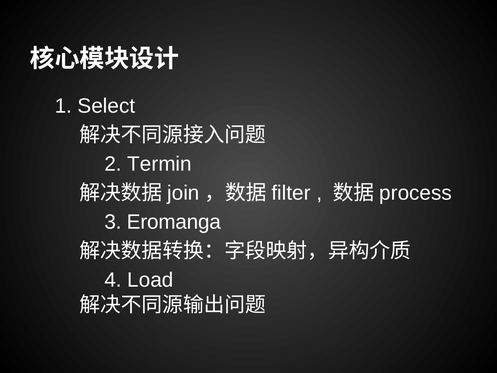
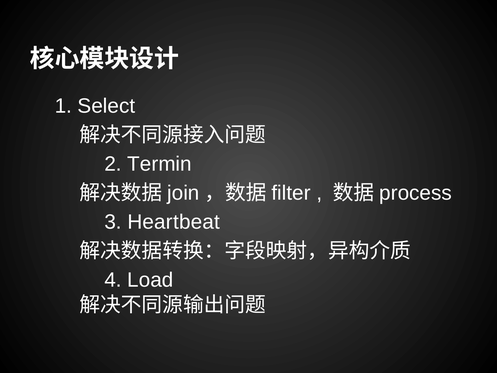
Eromanga: Eromanga -> Heartbeat (174, 222)
